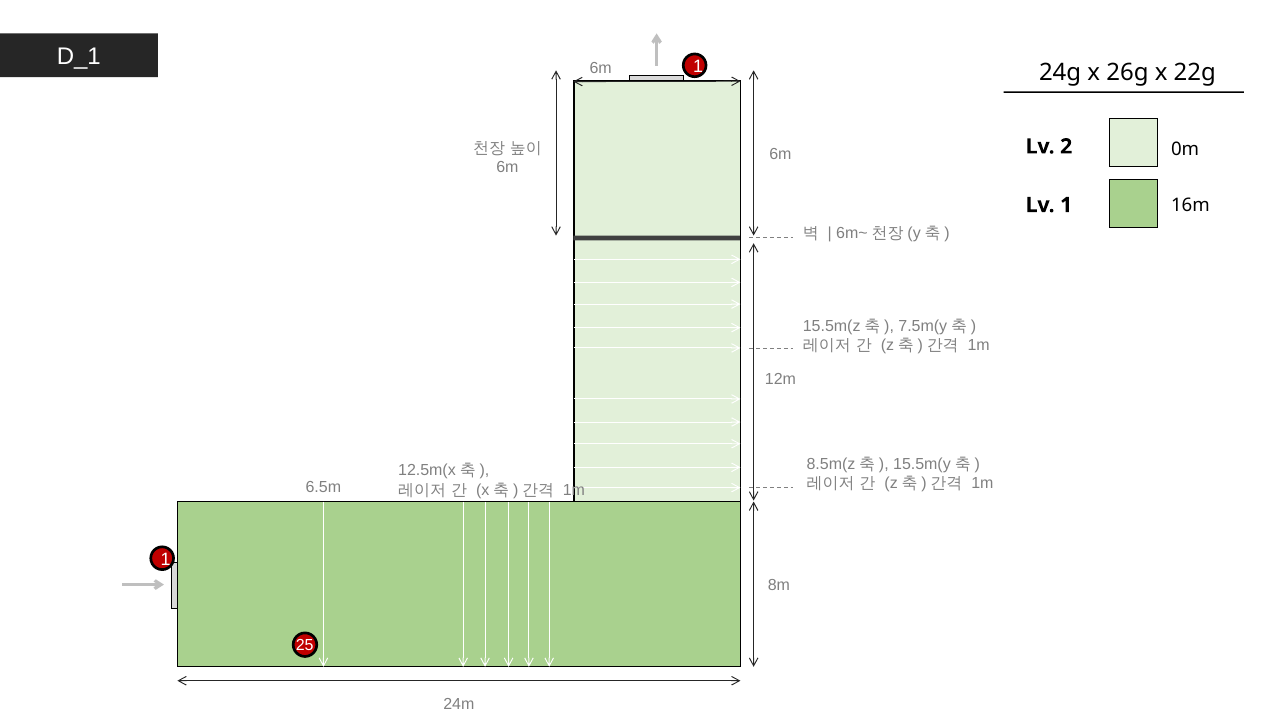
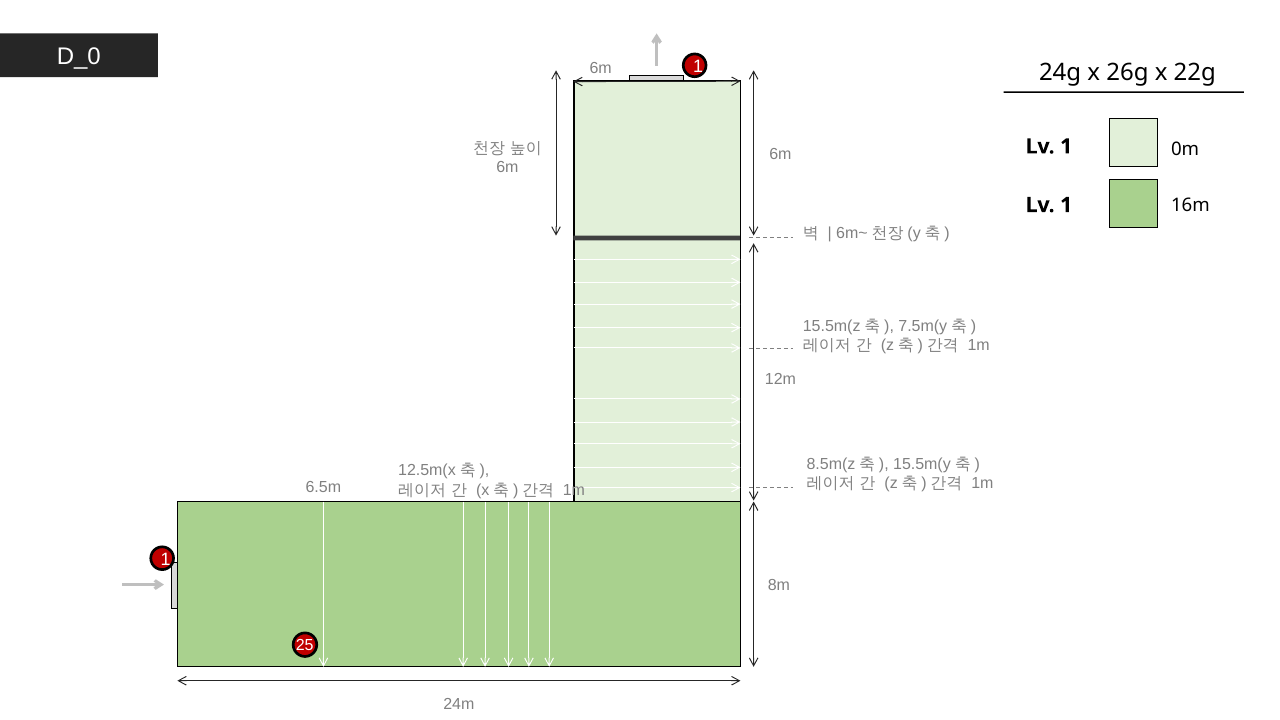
D_1: D_1 -> D_0 (79, 57)
2: 2 -> 1 (1066, 146)
